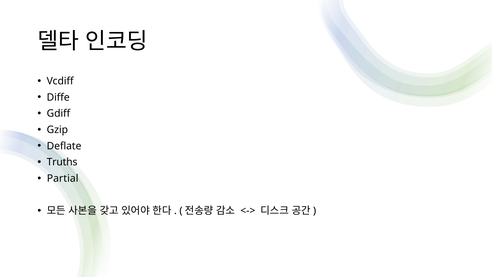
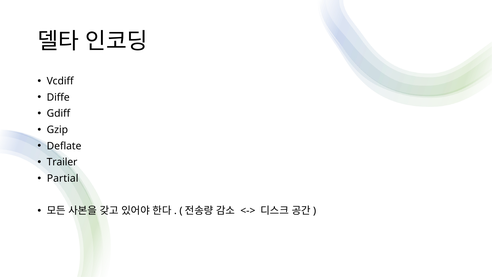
Truths: Truths -> Trailer (62, 162)
